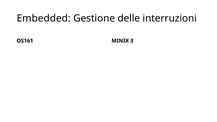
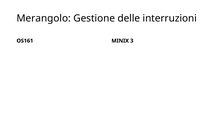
Embedded: Embedded -> Merangolo (44, 18)
